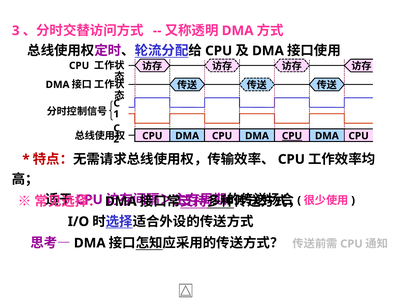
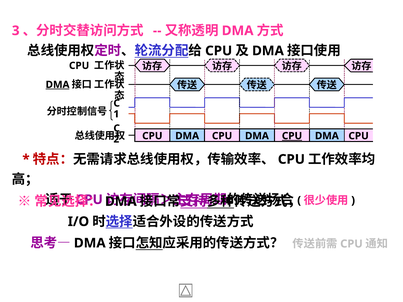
DMA underline: none -> present (58, 85)
